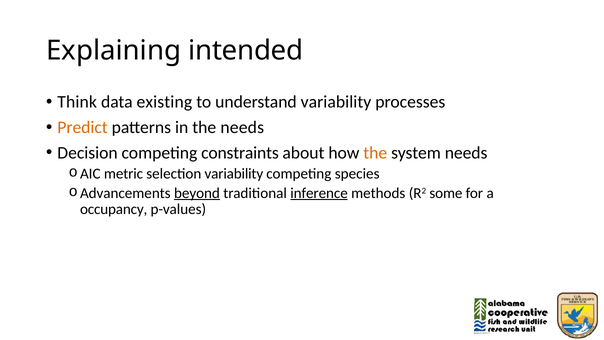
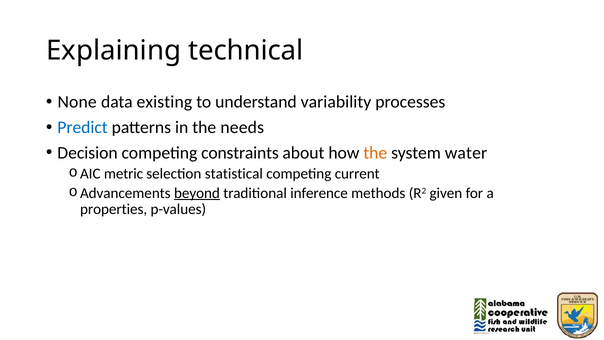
intended: intended -> technical (246, 51)
Think: Think -> None (77, 102)
Predict colour: orange -> blue (83, 127)
system needs: needs -> water (466, 153)
selection variability: variability -> statistical (234, 173)
species: species -> current (357, 173)
inference underline: present -> none (319, 193)
some: some -> given (446, 193)
occupancy: occupancy -> properties (114, 209)
